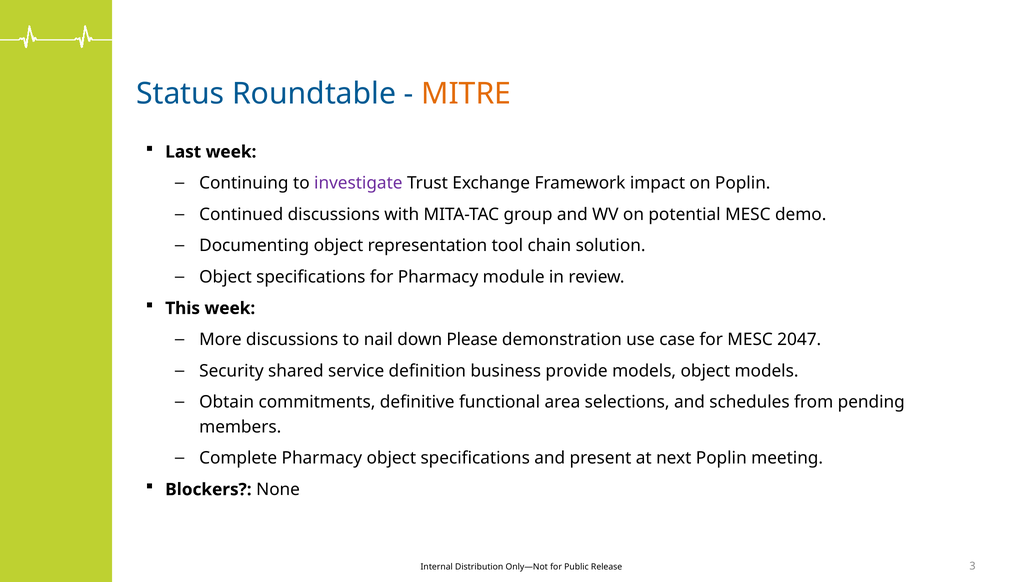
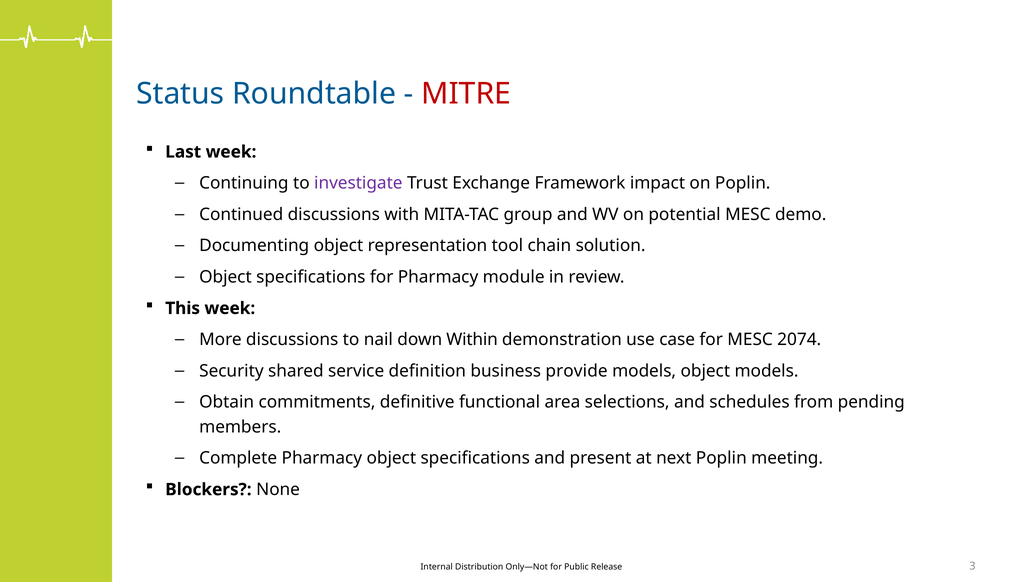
MITRE colour: orange -> red (466, 94)
Please: Please -> Within (472, 340)
2047: 2047 -> 2074 (799, 340)
